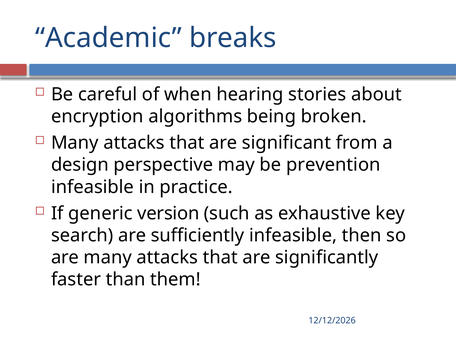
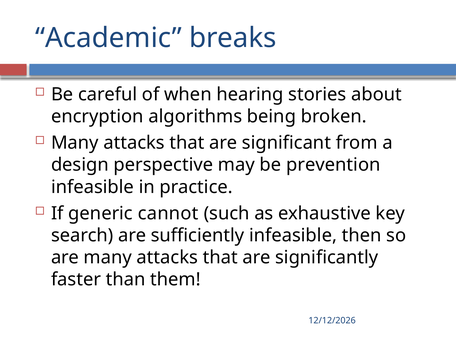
version: version -> cannot (168, 213)
